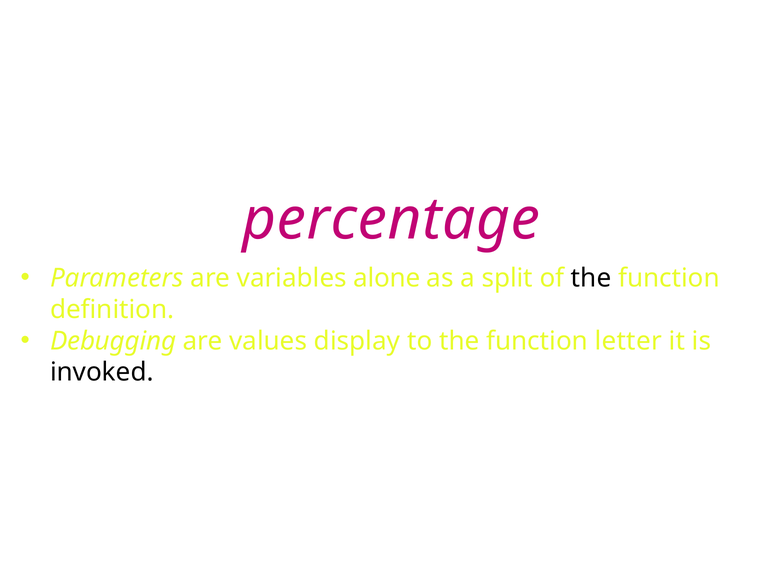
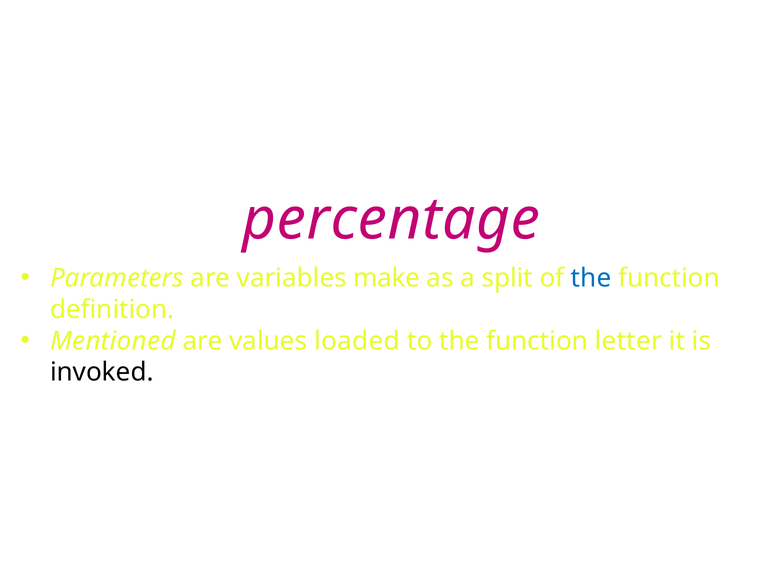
alone: alone -> make (387, 278)
the colour: black -> blue (591, 278)
Debugging: Debugging -> Mentioned (113, 341)
display: display -> loaded (357, 341)
